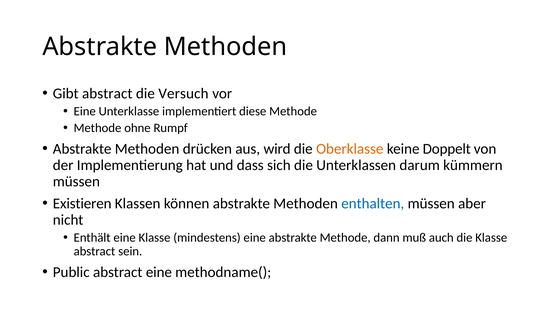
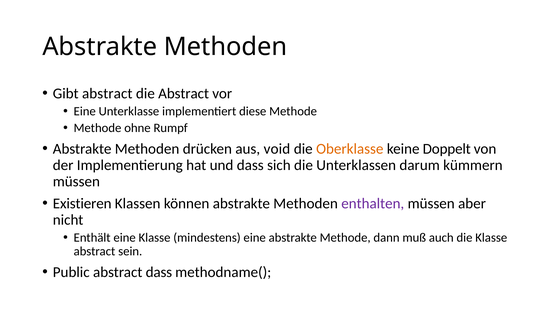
die Versuch: Versuch -> Abstract (184, 93)
wird: wird -> void (277, 149)
enthalten colour: blue -> purple (373, 203)
abstract eine: eine -> dass (159, 272)
